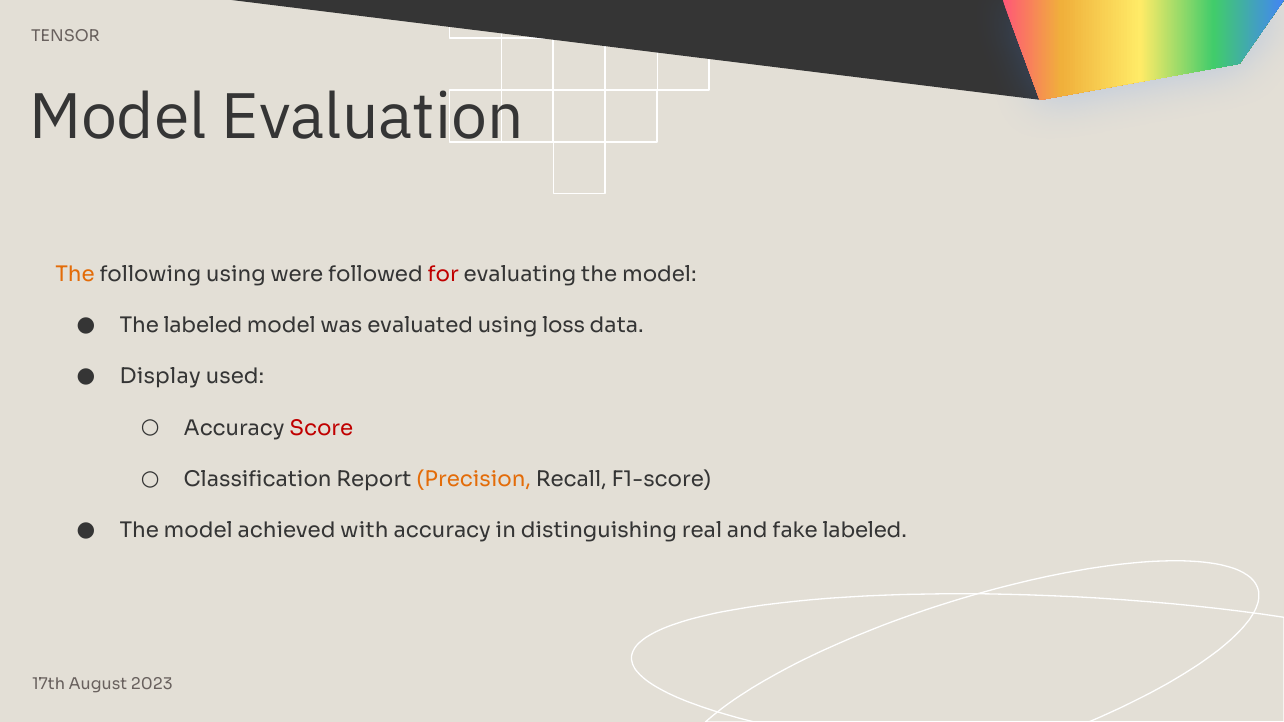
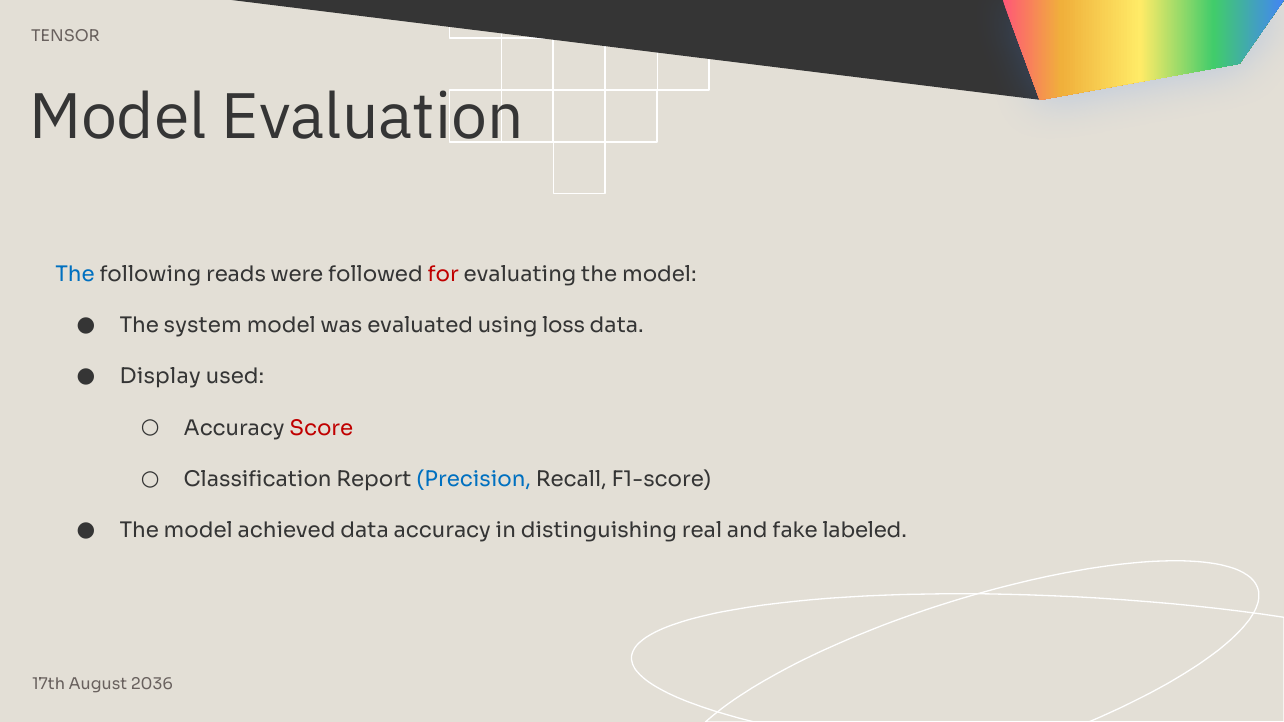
The colour: orange -> blue (75, 274)
following using: using -> reads (236, 274)
The labeled: labeled -> system (203, 326)
Precision colour: orange -> blue (474, 480)
achieved with: with -> data (365, 531)
2023: 2023 -> 2036 (152, 685)
